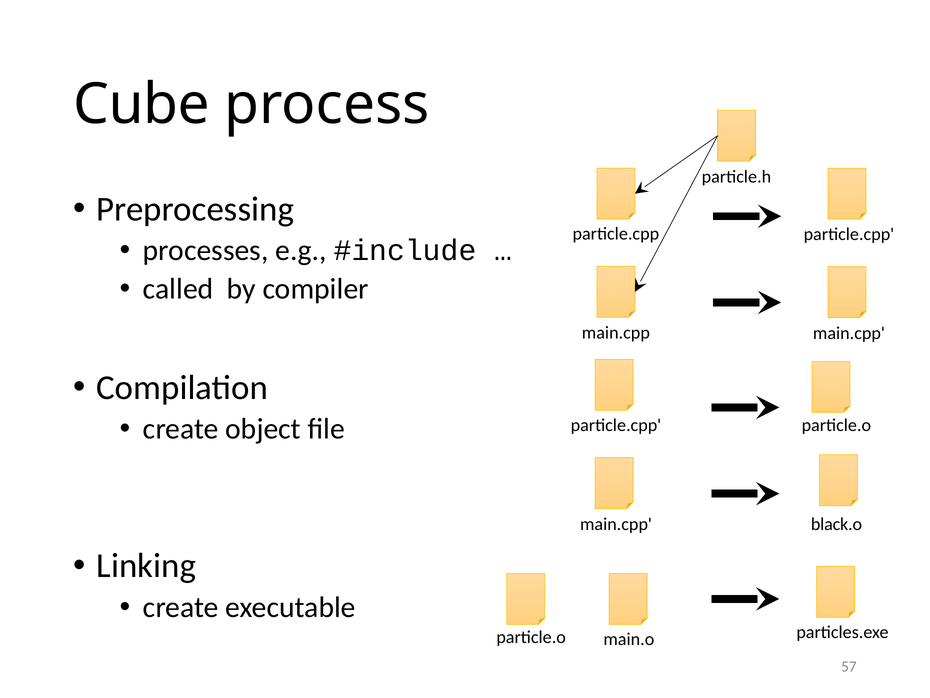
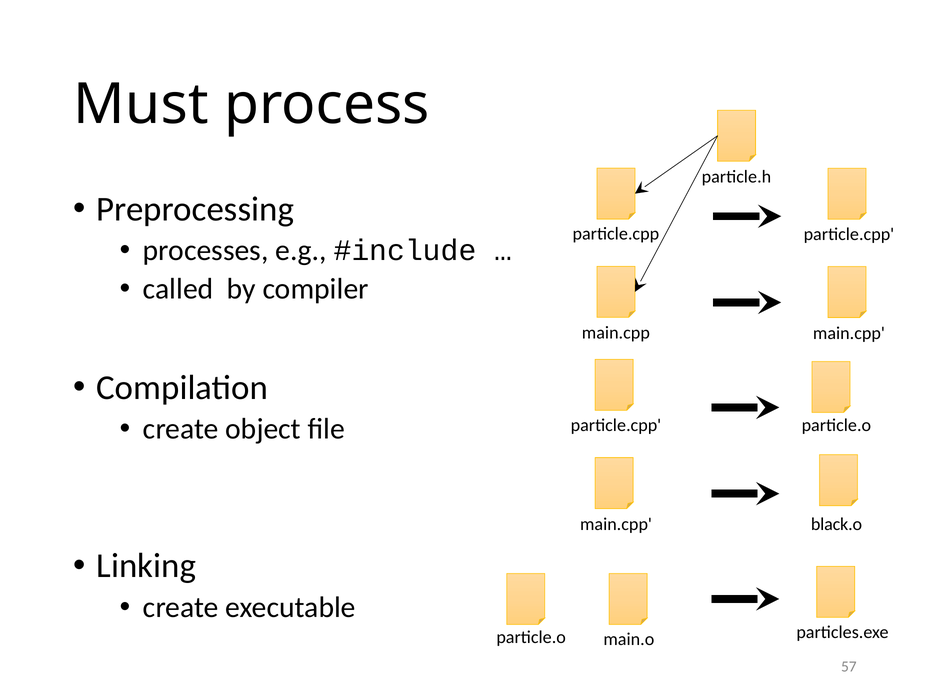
Cube: Cube -> Must (141, 104)
